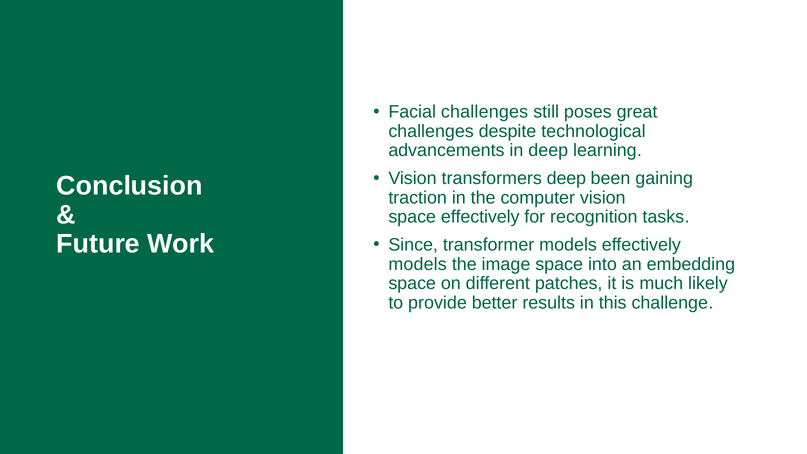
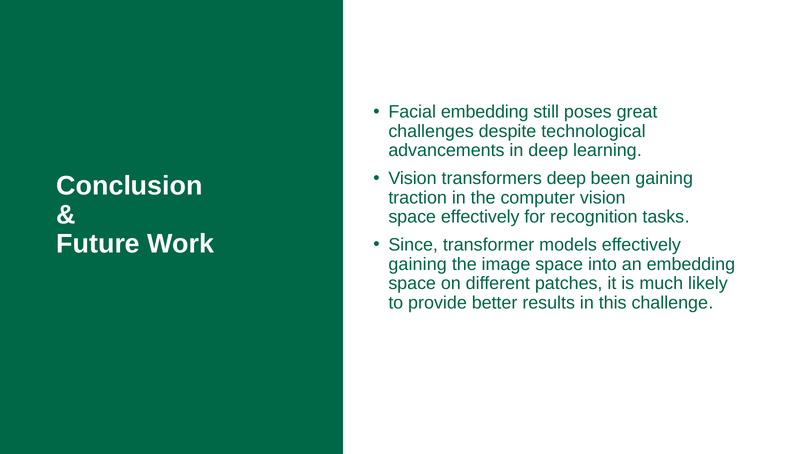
Facial challenges: challenges -> embedding (485, 112)
models: models -> gaining (418, 264)
